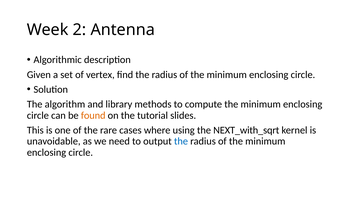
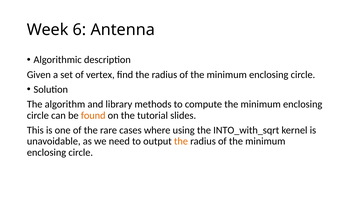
2: 2 -> 6 (80, 30)
NEXT_with_sqrt: NEXT_with_sqrt -> INTO_with_sqrt (246, 130)
the colour: blue -> orange (181, 141)
